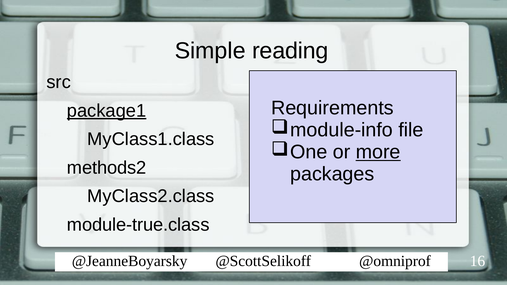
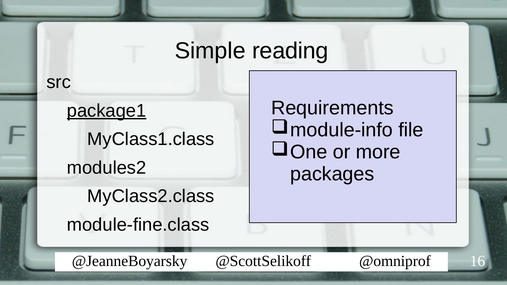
more underline: present -> none (378, 152)
methods2: methods2 -> modules2 (107, 168)
module-true.class: module-true.class -> module-fine.class (138, 225)
